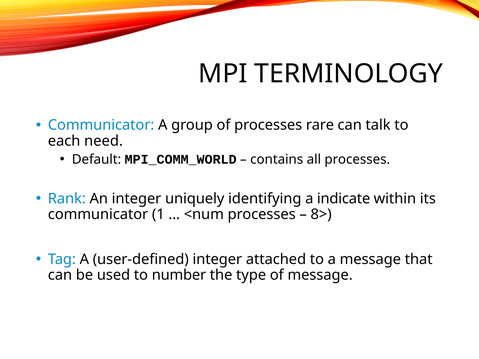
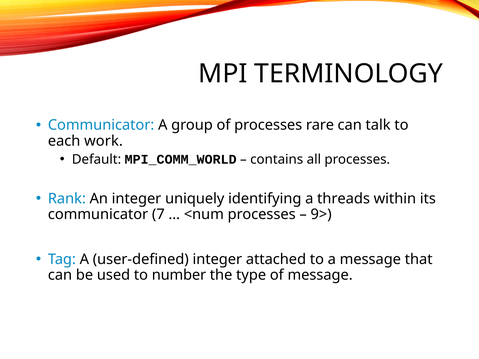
need: need -> work (104, 141)
indicate: indicate -> threads (344, 199)
1: 1 -> 7 (158, 215)
8>: 8> -> 9> (321, 215)
